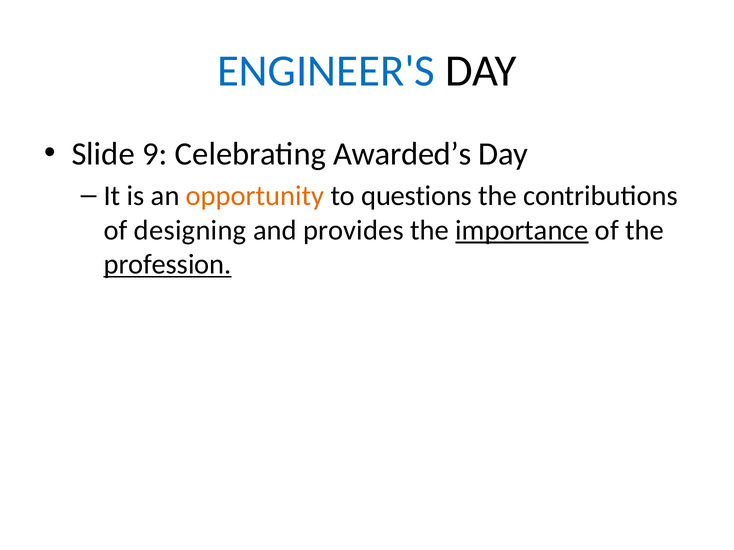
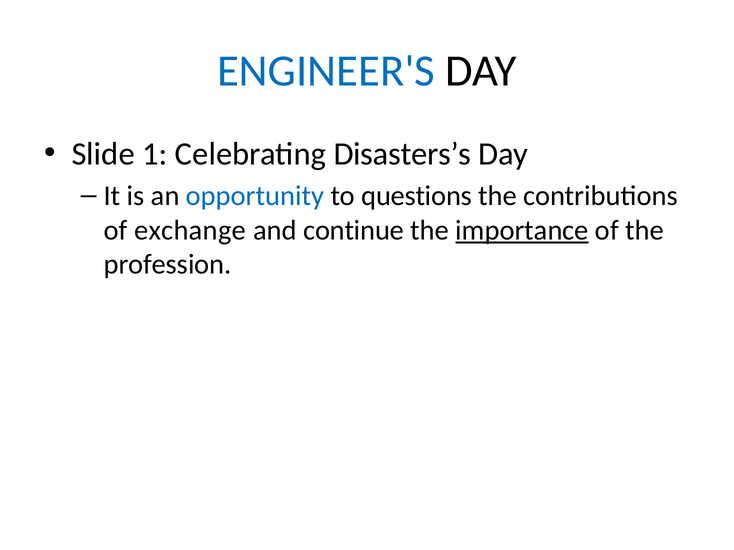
9: 9 -> 1 (155, 154)
Awarded’s: Awarded’s -> Disasters’s (402, 154)
opportunity colour: orange -> blue (255, 196)
designing: designing -> exchange (190, 230)
provides: provides -> continue (354, 230)
profession underline: present -> none (168, 265)
